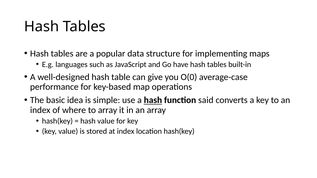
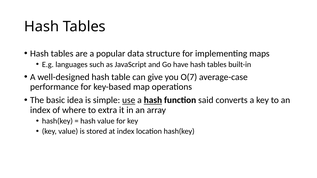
O(0: O(0 -> O(7 (189, 77)
use underline: none -> present (129, 100)
to array: array -> extra (108, 110)
